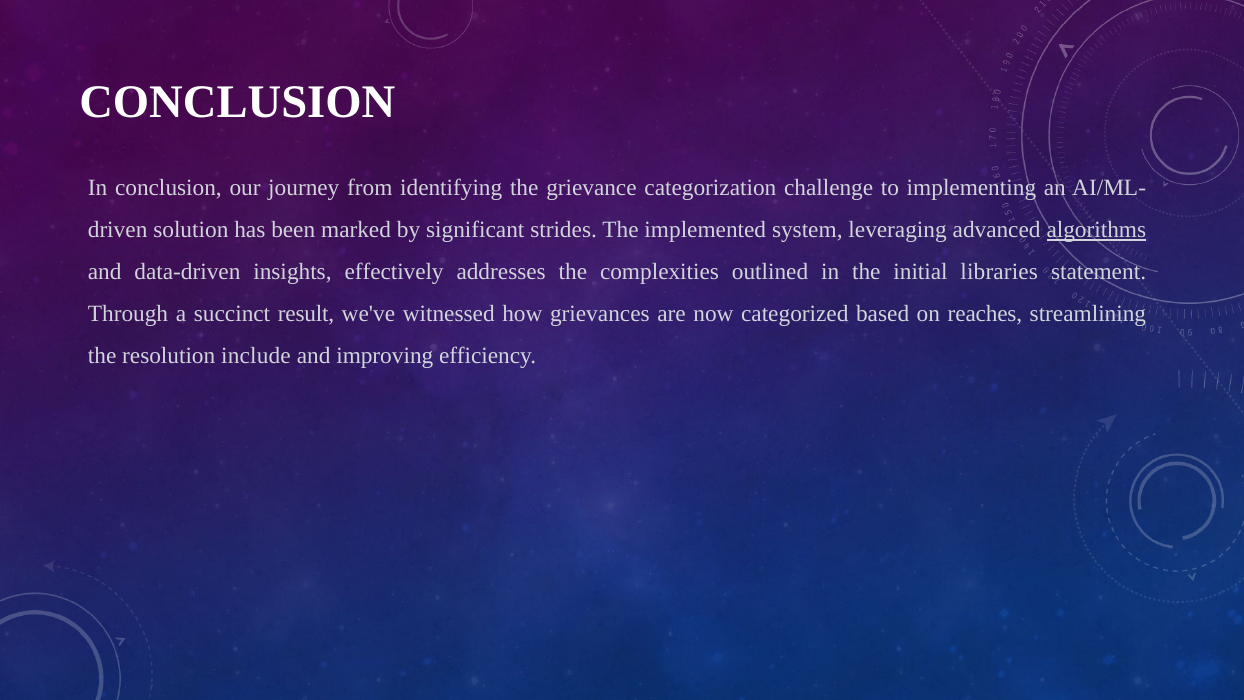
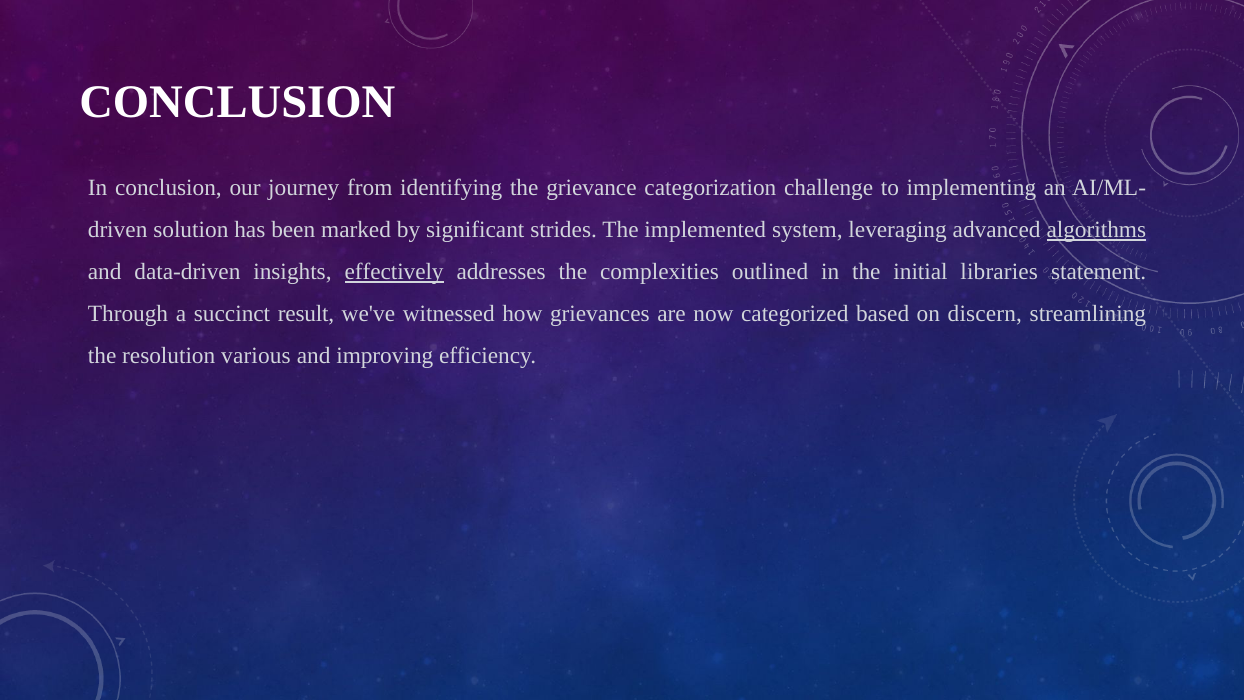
effectively underline: none -> present (394, 272)
reaches: reaches -> discern (985, 314)
include: include -> various (256, 356)
